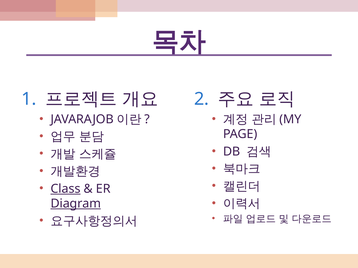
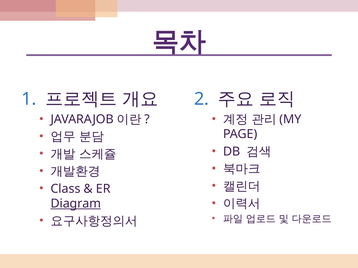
Class underline: present -> none (66, 189)
